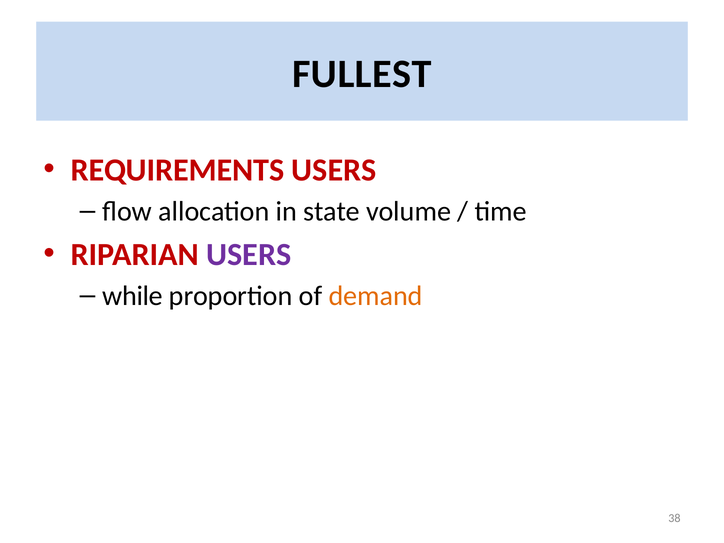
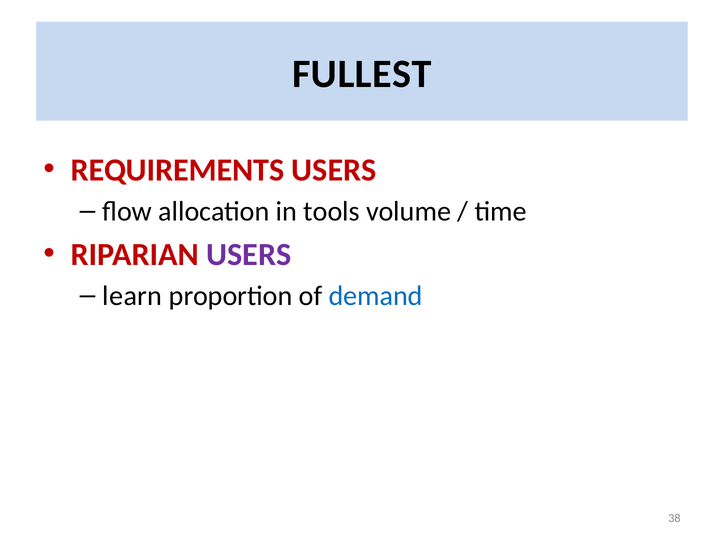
state: state -> tools (332, 212)
while: while -> learn (132, 296)
demand colour: orange -> blue (376, 296)
